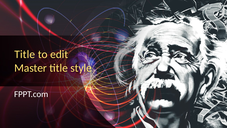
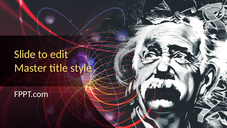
Title: Title -> Slide (25, 54)
